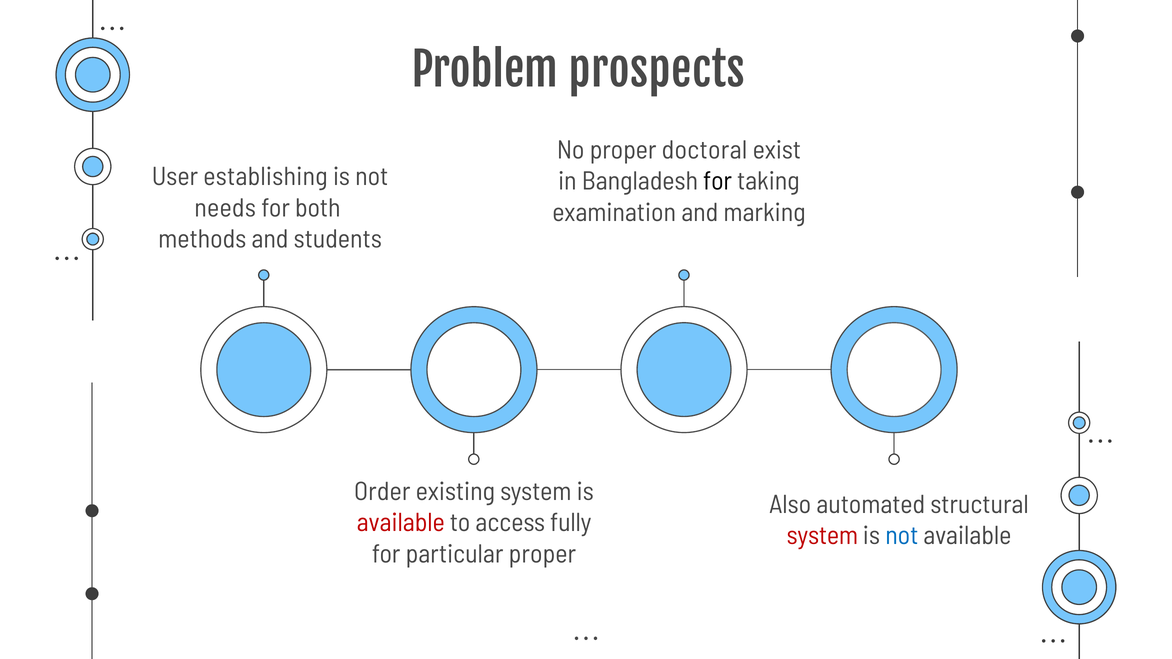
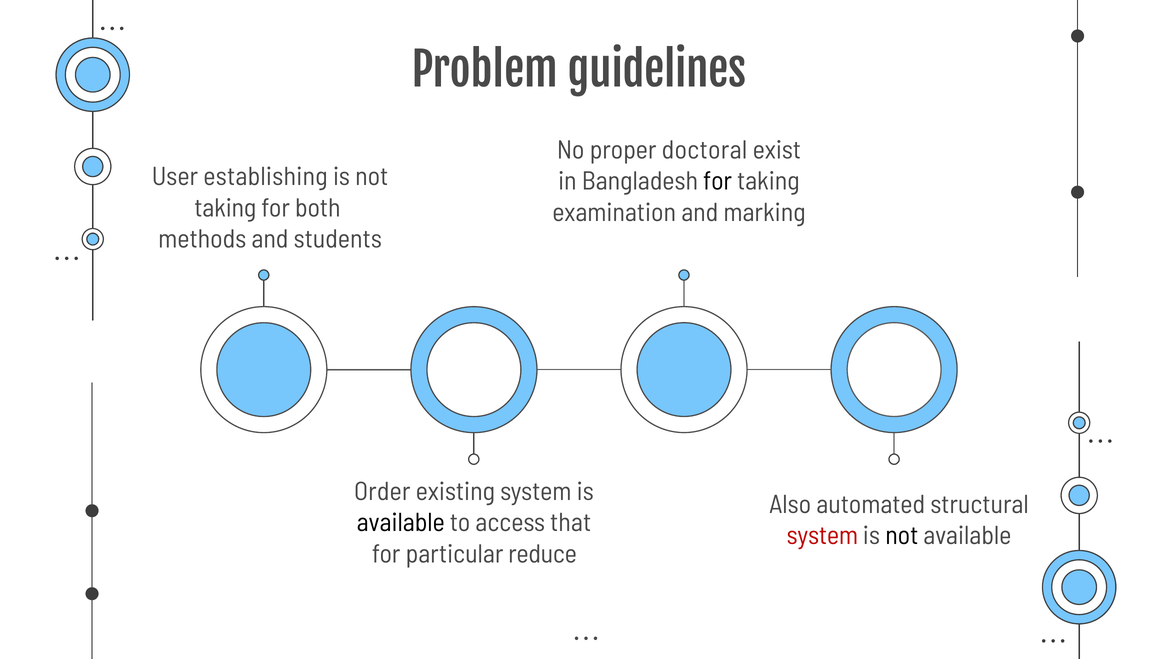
prospects: prospects -> guidelines (657, 72)
needs: needs -> taking (225, 208)
available colour: red -> black (401, 523)
fully: fully -> that (571, 523)
not colour: blue -> black (902, 536)
particular proper: proper -> reduce (543, 554)
